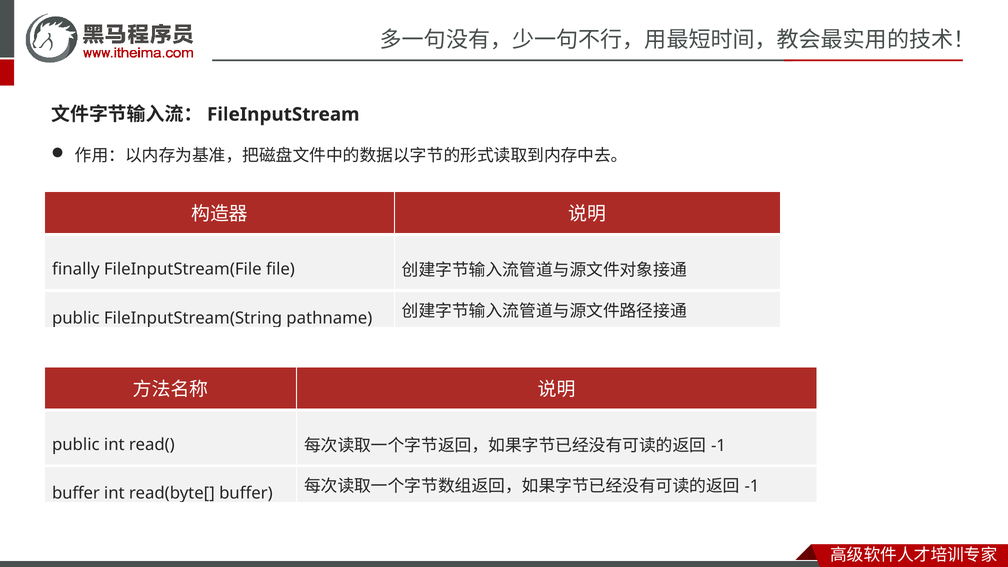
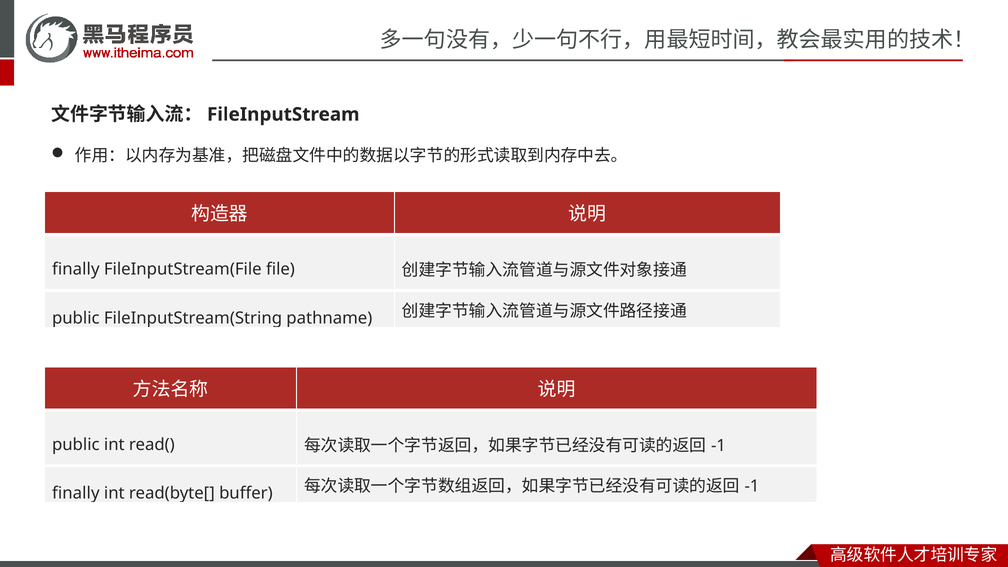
buffer: buffer -> finally (76, 493)
